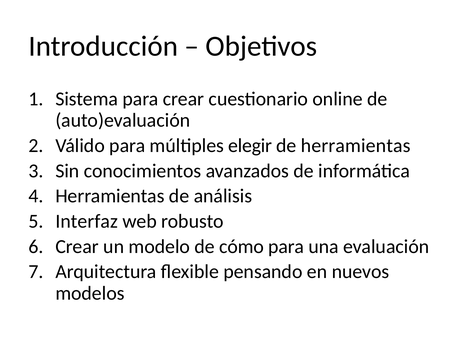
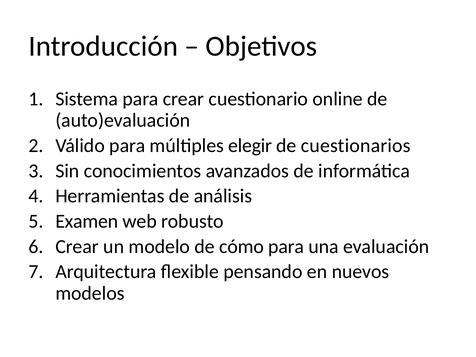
de herramientas: herramientas -> cuestionarios (356, 146)
Interfaz: Interfaz -> Examen (87, 221)
